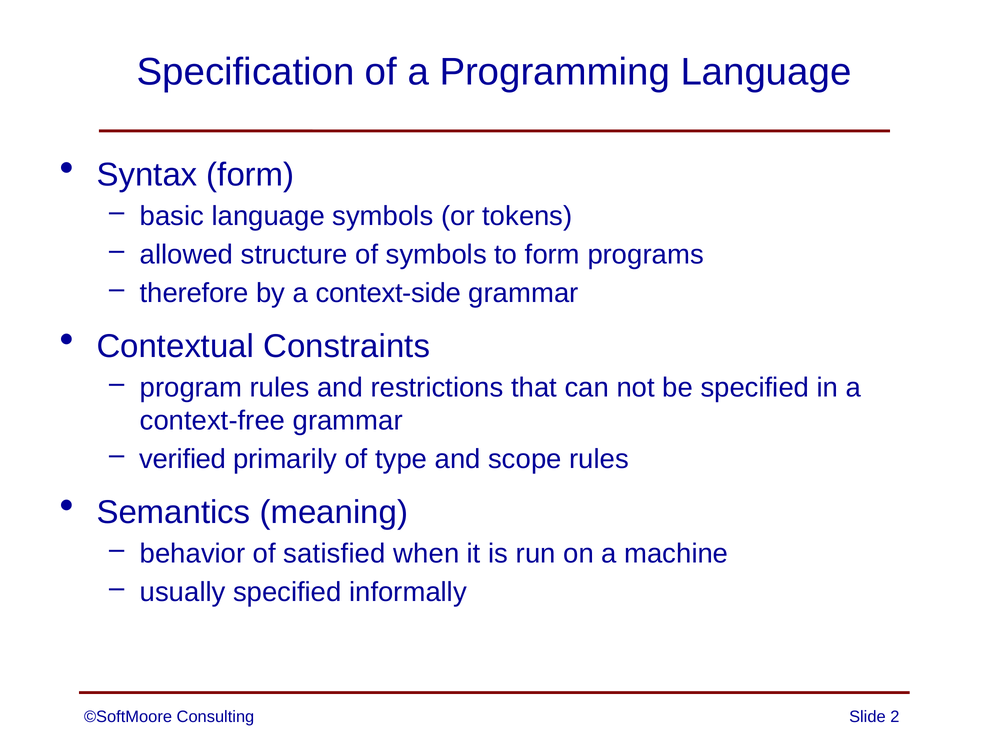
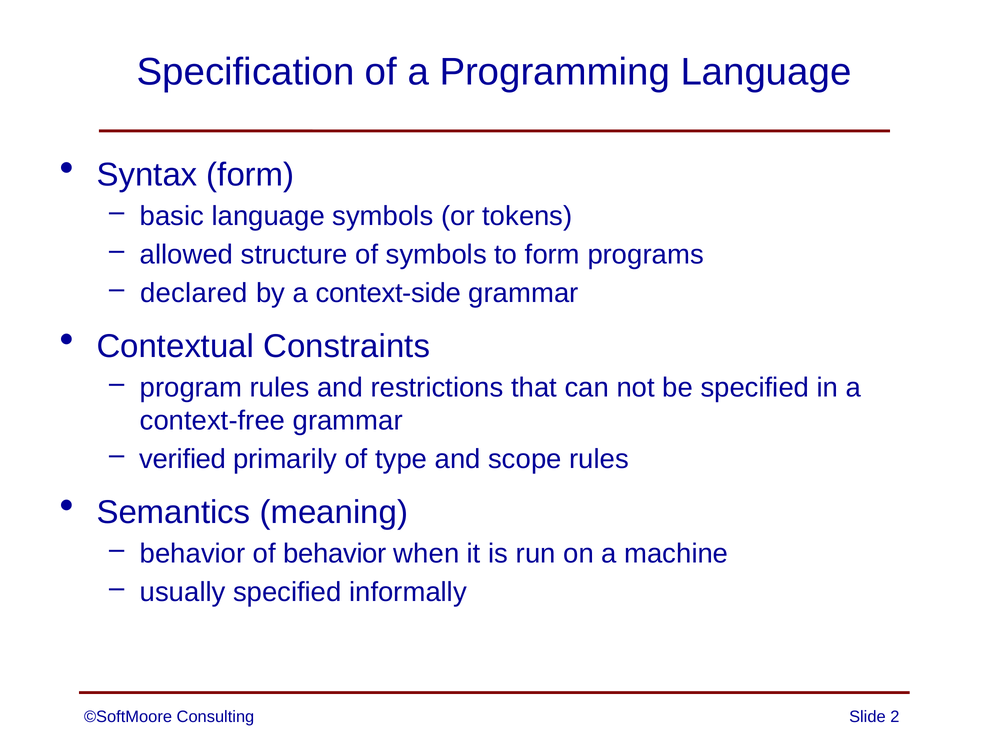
therefore: therefore -> declared (194, 293)
of satisfied: satisfied -> behavior (335, 553)
